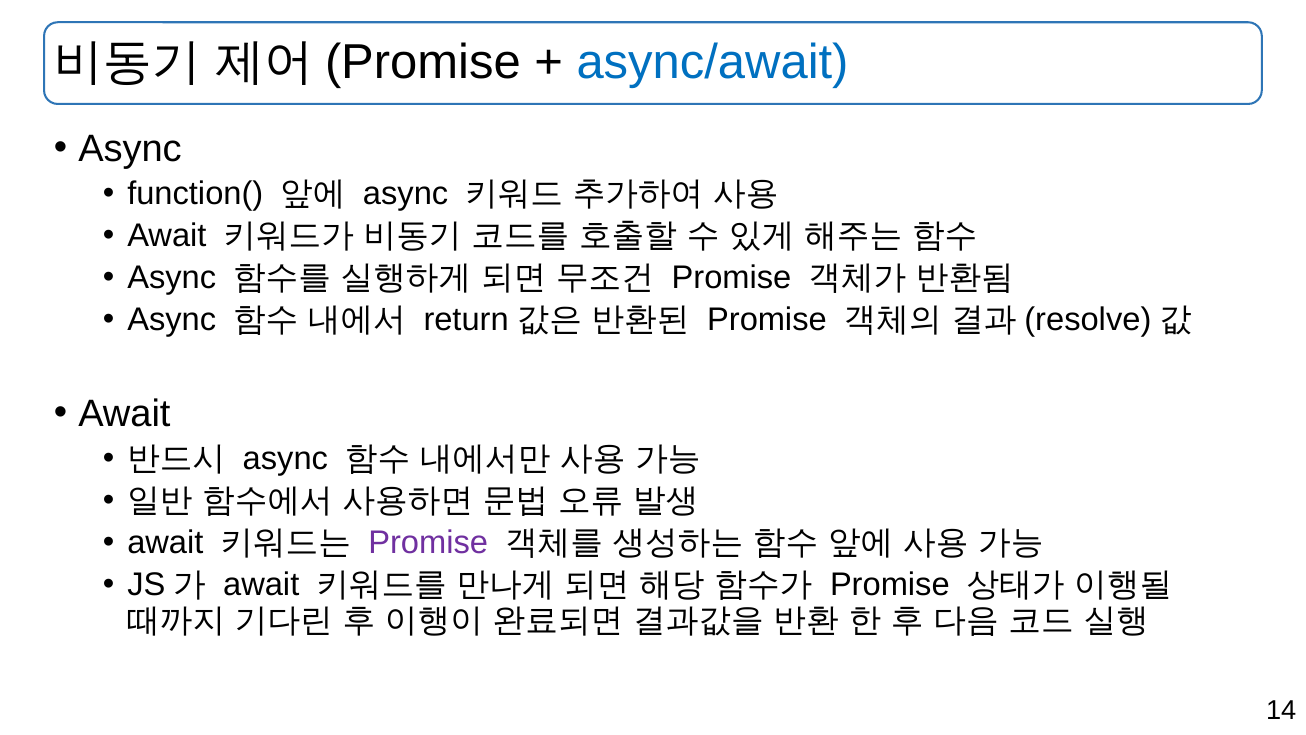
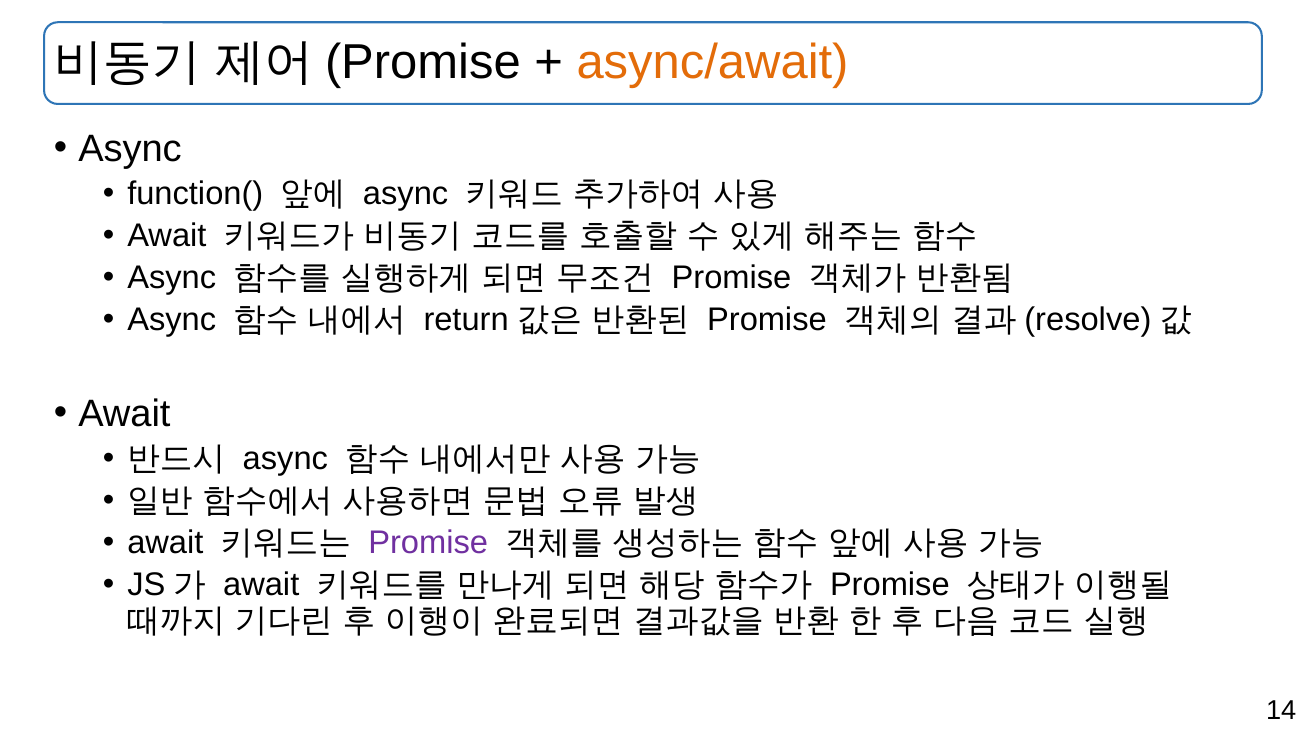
async/await colour: blue -> orange (713, 63)
